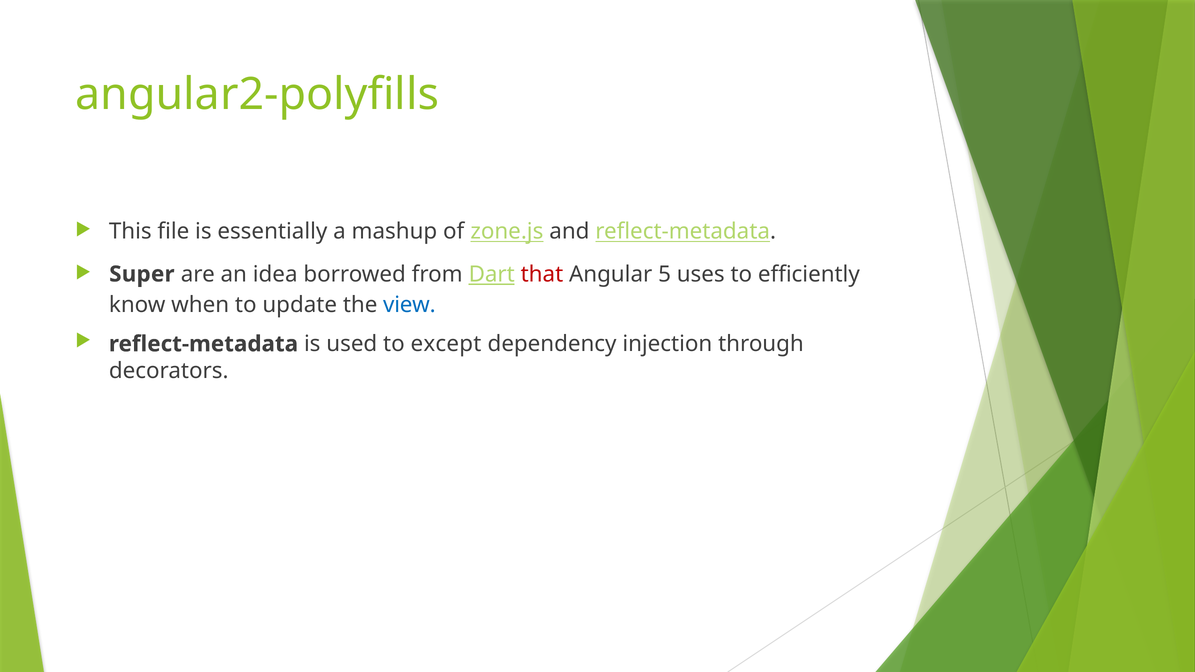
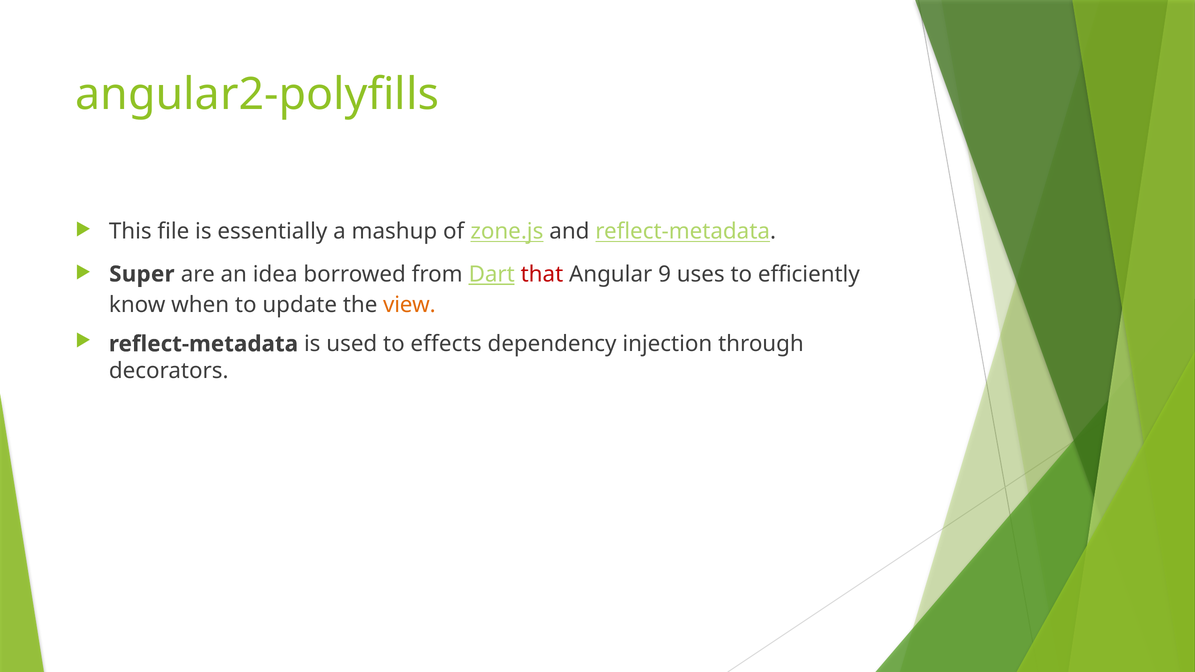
5: 5 -> 9 (665, 274)
view colour: blue -> orange (409, 305)
except: except -> effects (446, 344)
